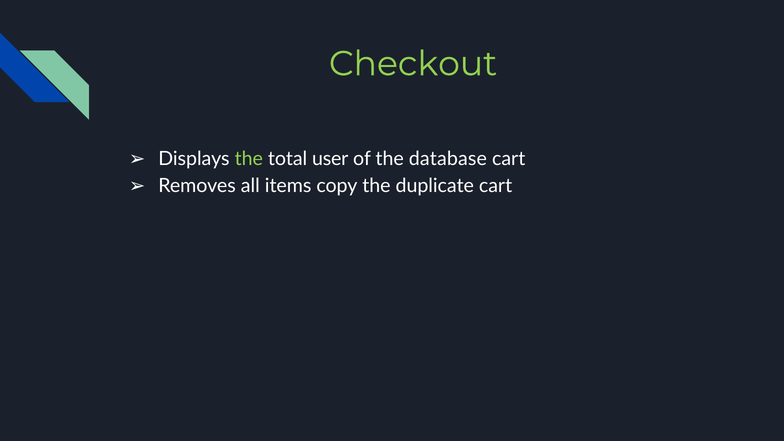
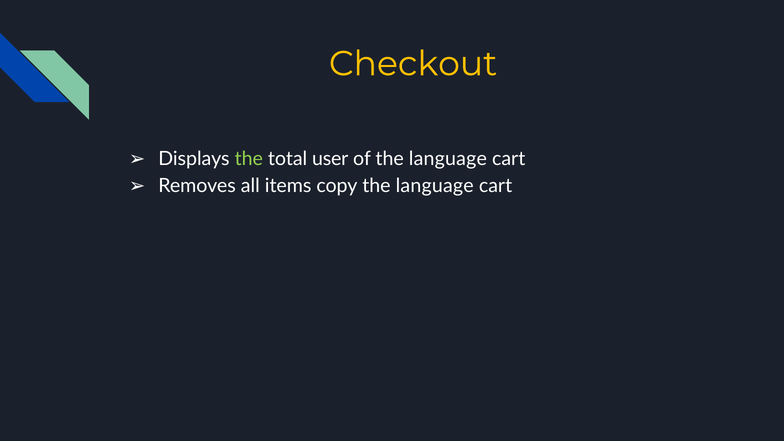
Checkout colour: light green -> yellow (413, 64)
of the database: database -> language (448, 159)
duplicate: duplicate -> language (435, 186)
